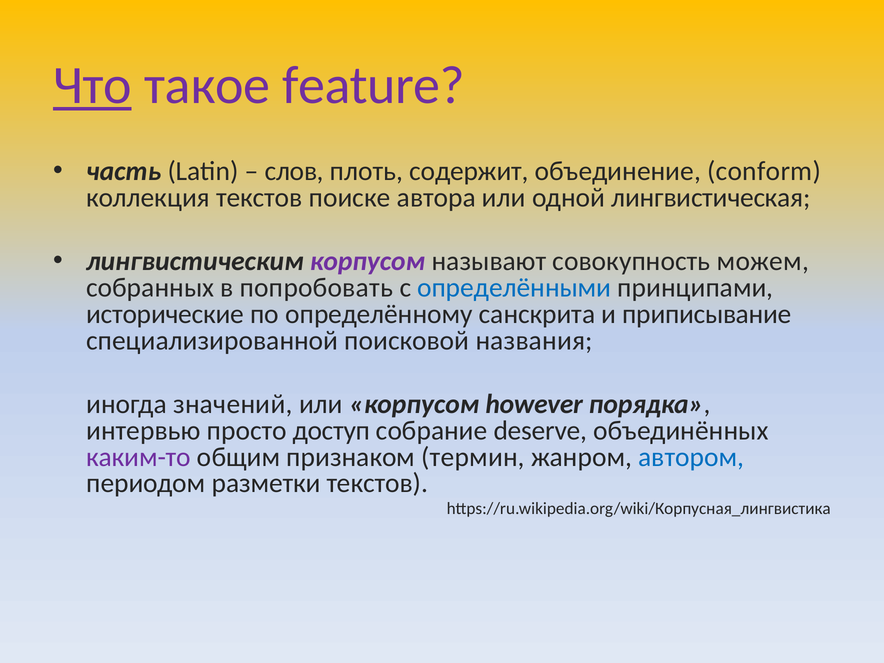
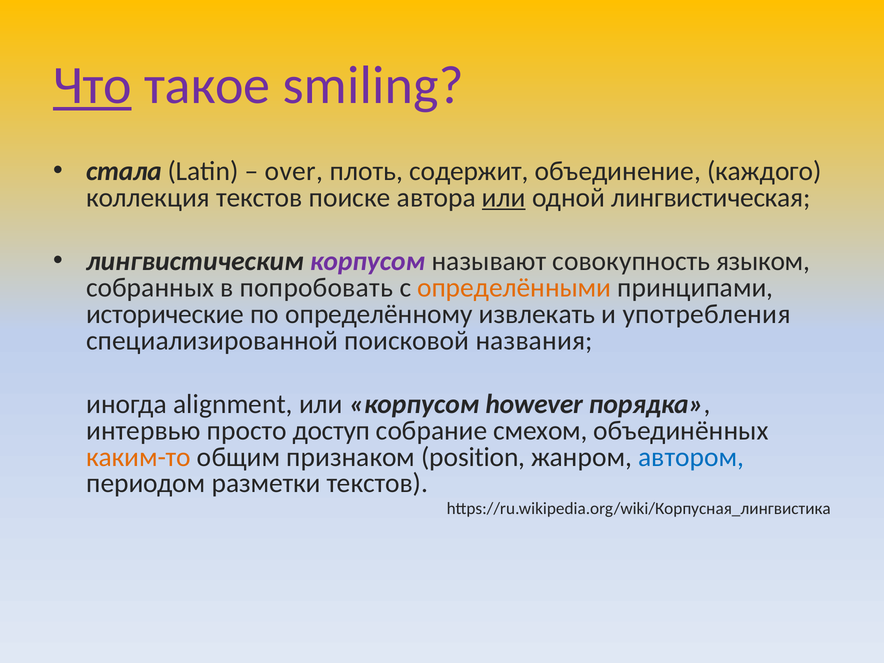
feature: feature -> smiling (373, 86)
часть: часть -> стала (124, 171)
слов: слов -> over (294, 171)
conform: conform -> каждого (764, 171)
или underline: none -> present (504, 198)
можем: можем -> языком (763, 261)
определёнными colour: blue -> orange (514, 288)
санскрита: санскрита -> извлекать (537, 314)
приписывание: приписывание -> употребления (707, 314)
значений: значений -> alignment (233, 404)
deserve: deserve -> смехом (540, 431)
каким-то colour: purple -> orange (139, 457)
термин: термин -> position (473, 457)
